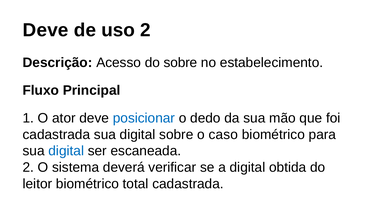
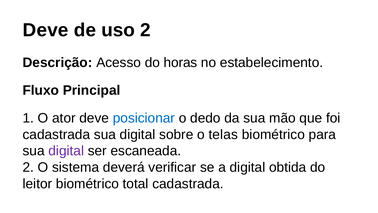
do sobre: sobre -> horas (181, 63)
caso: caso -> telas (223, 134)
digital colour: blue -> purple (66, 151)
